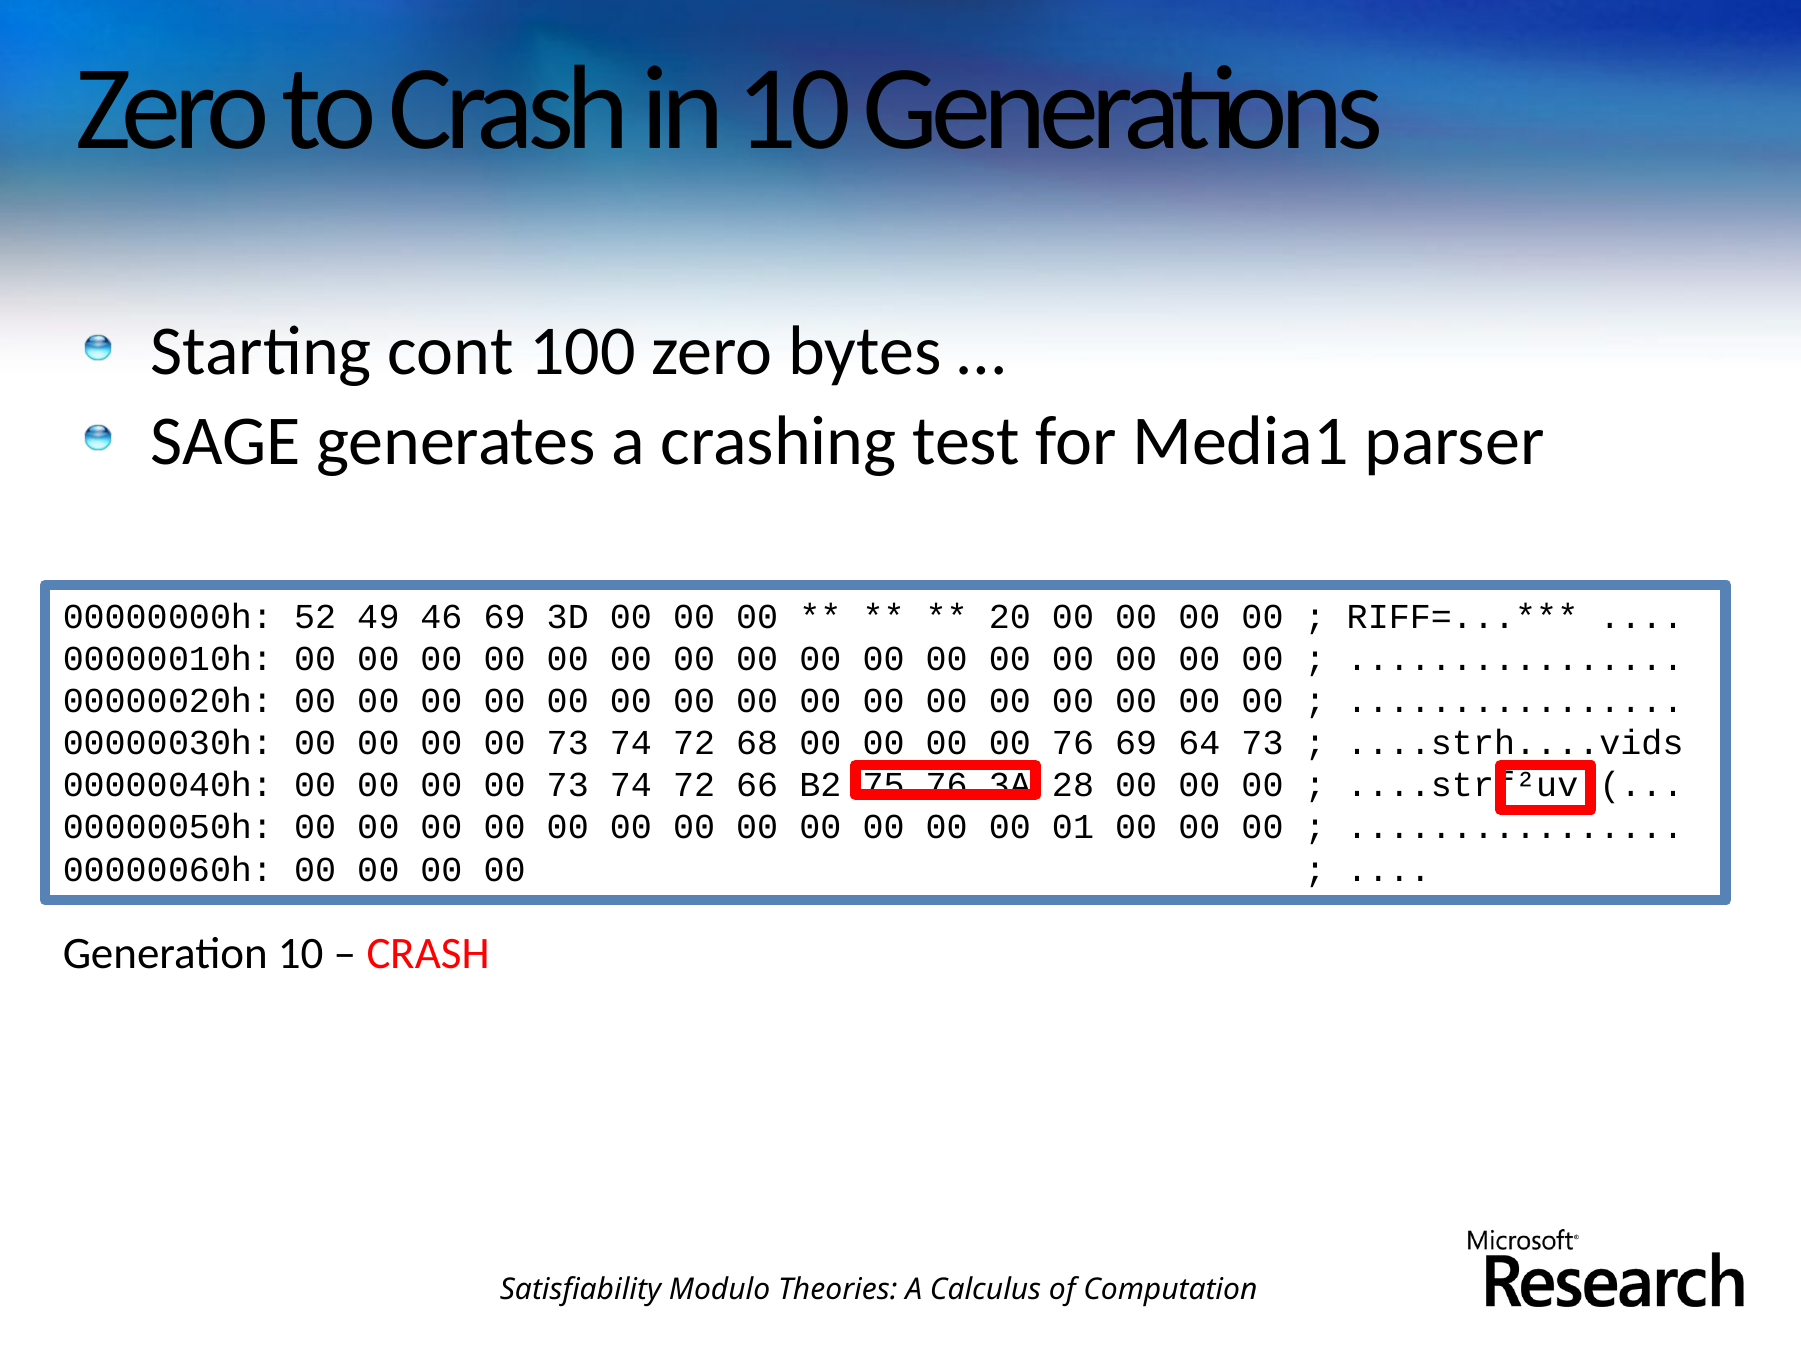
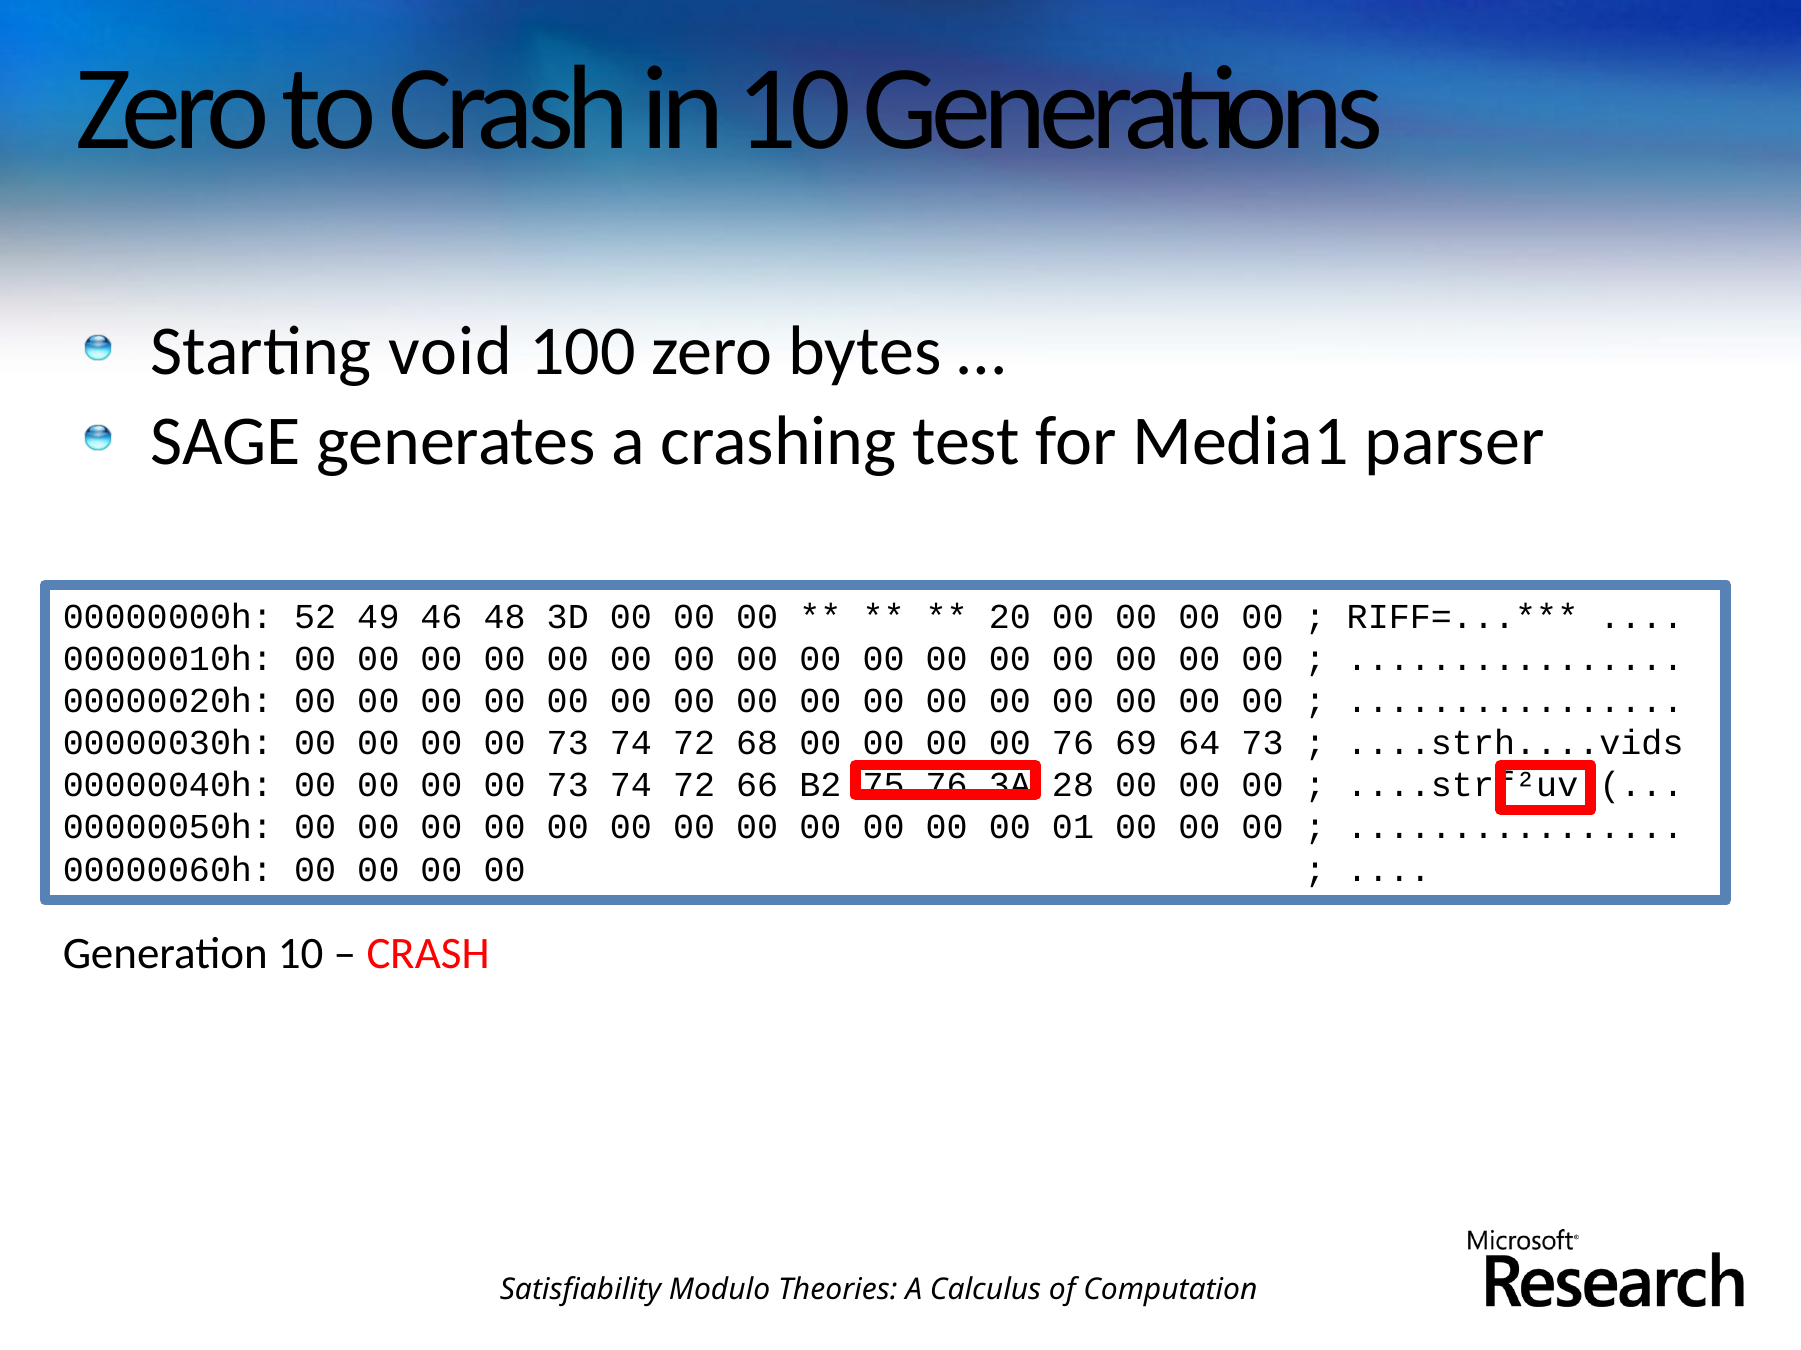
cont: cont -> void (450, 352)
46 69: 69 -> 48 (505, 618)
